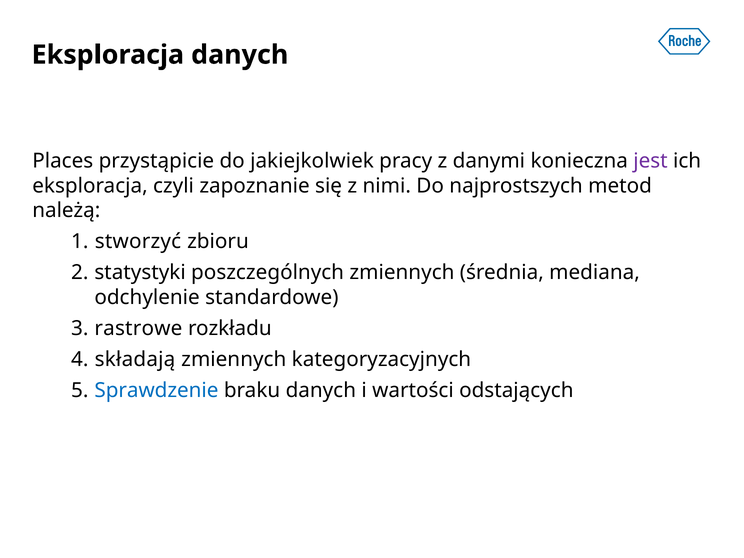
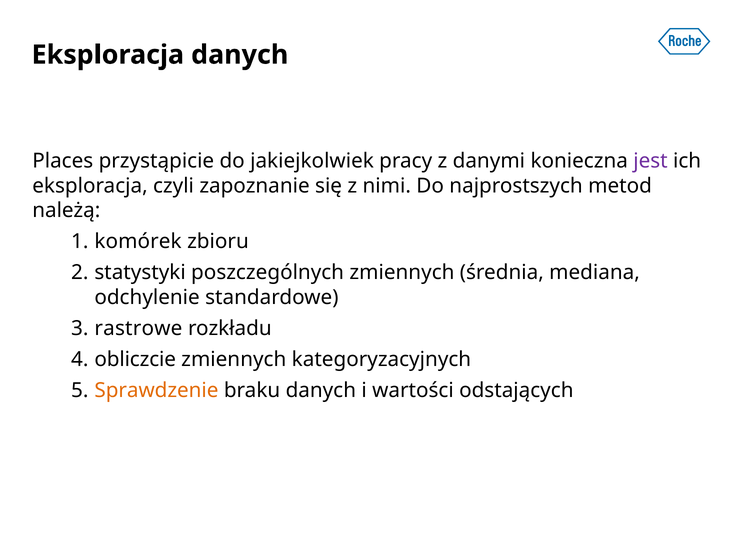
stworzyć: stworzyć -> komórek (138, 242)
składają: składają -> obliczcie (135, 360)
Sprawdzenie colour: blue -> orange (156, 391)
